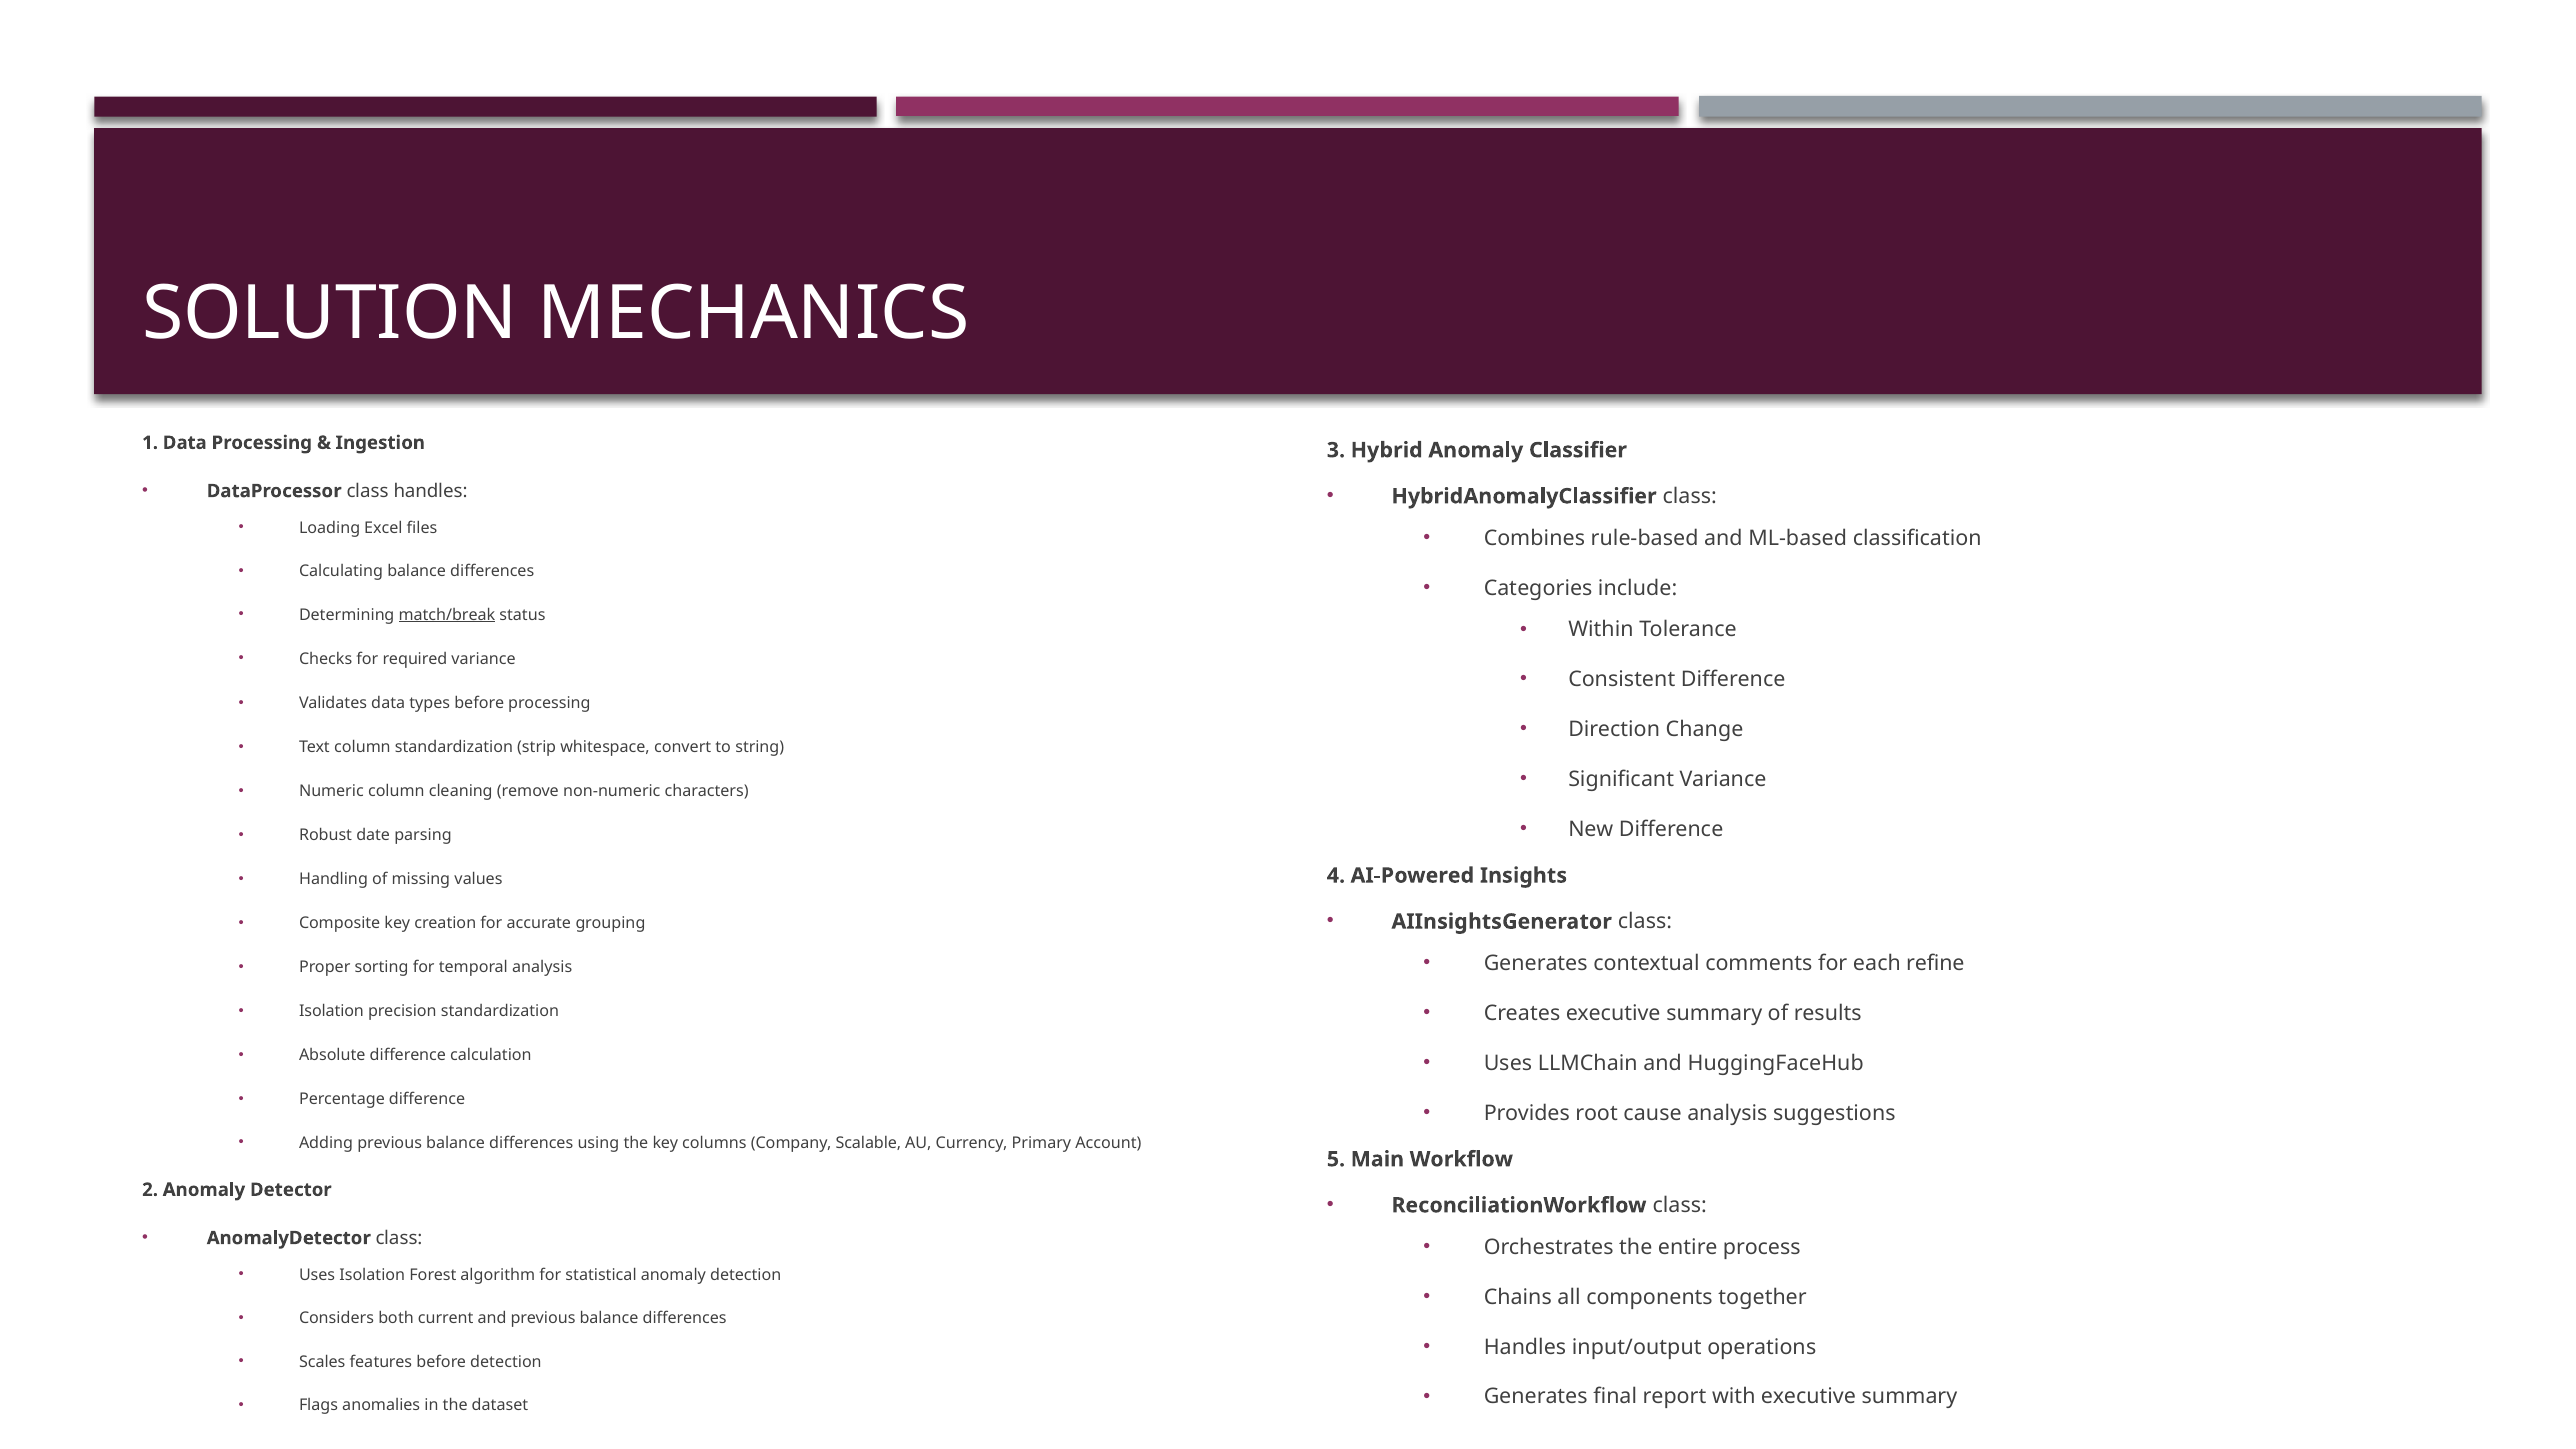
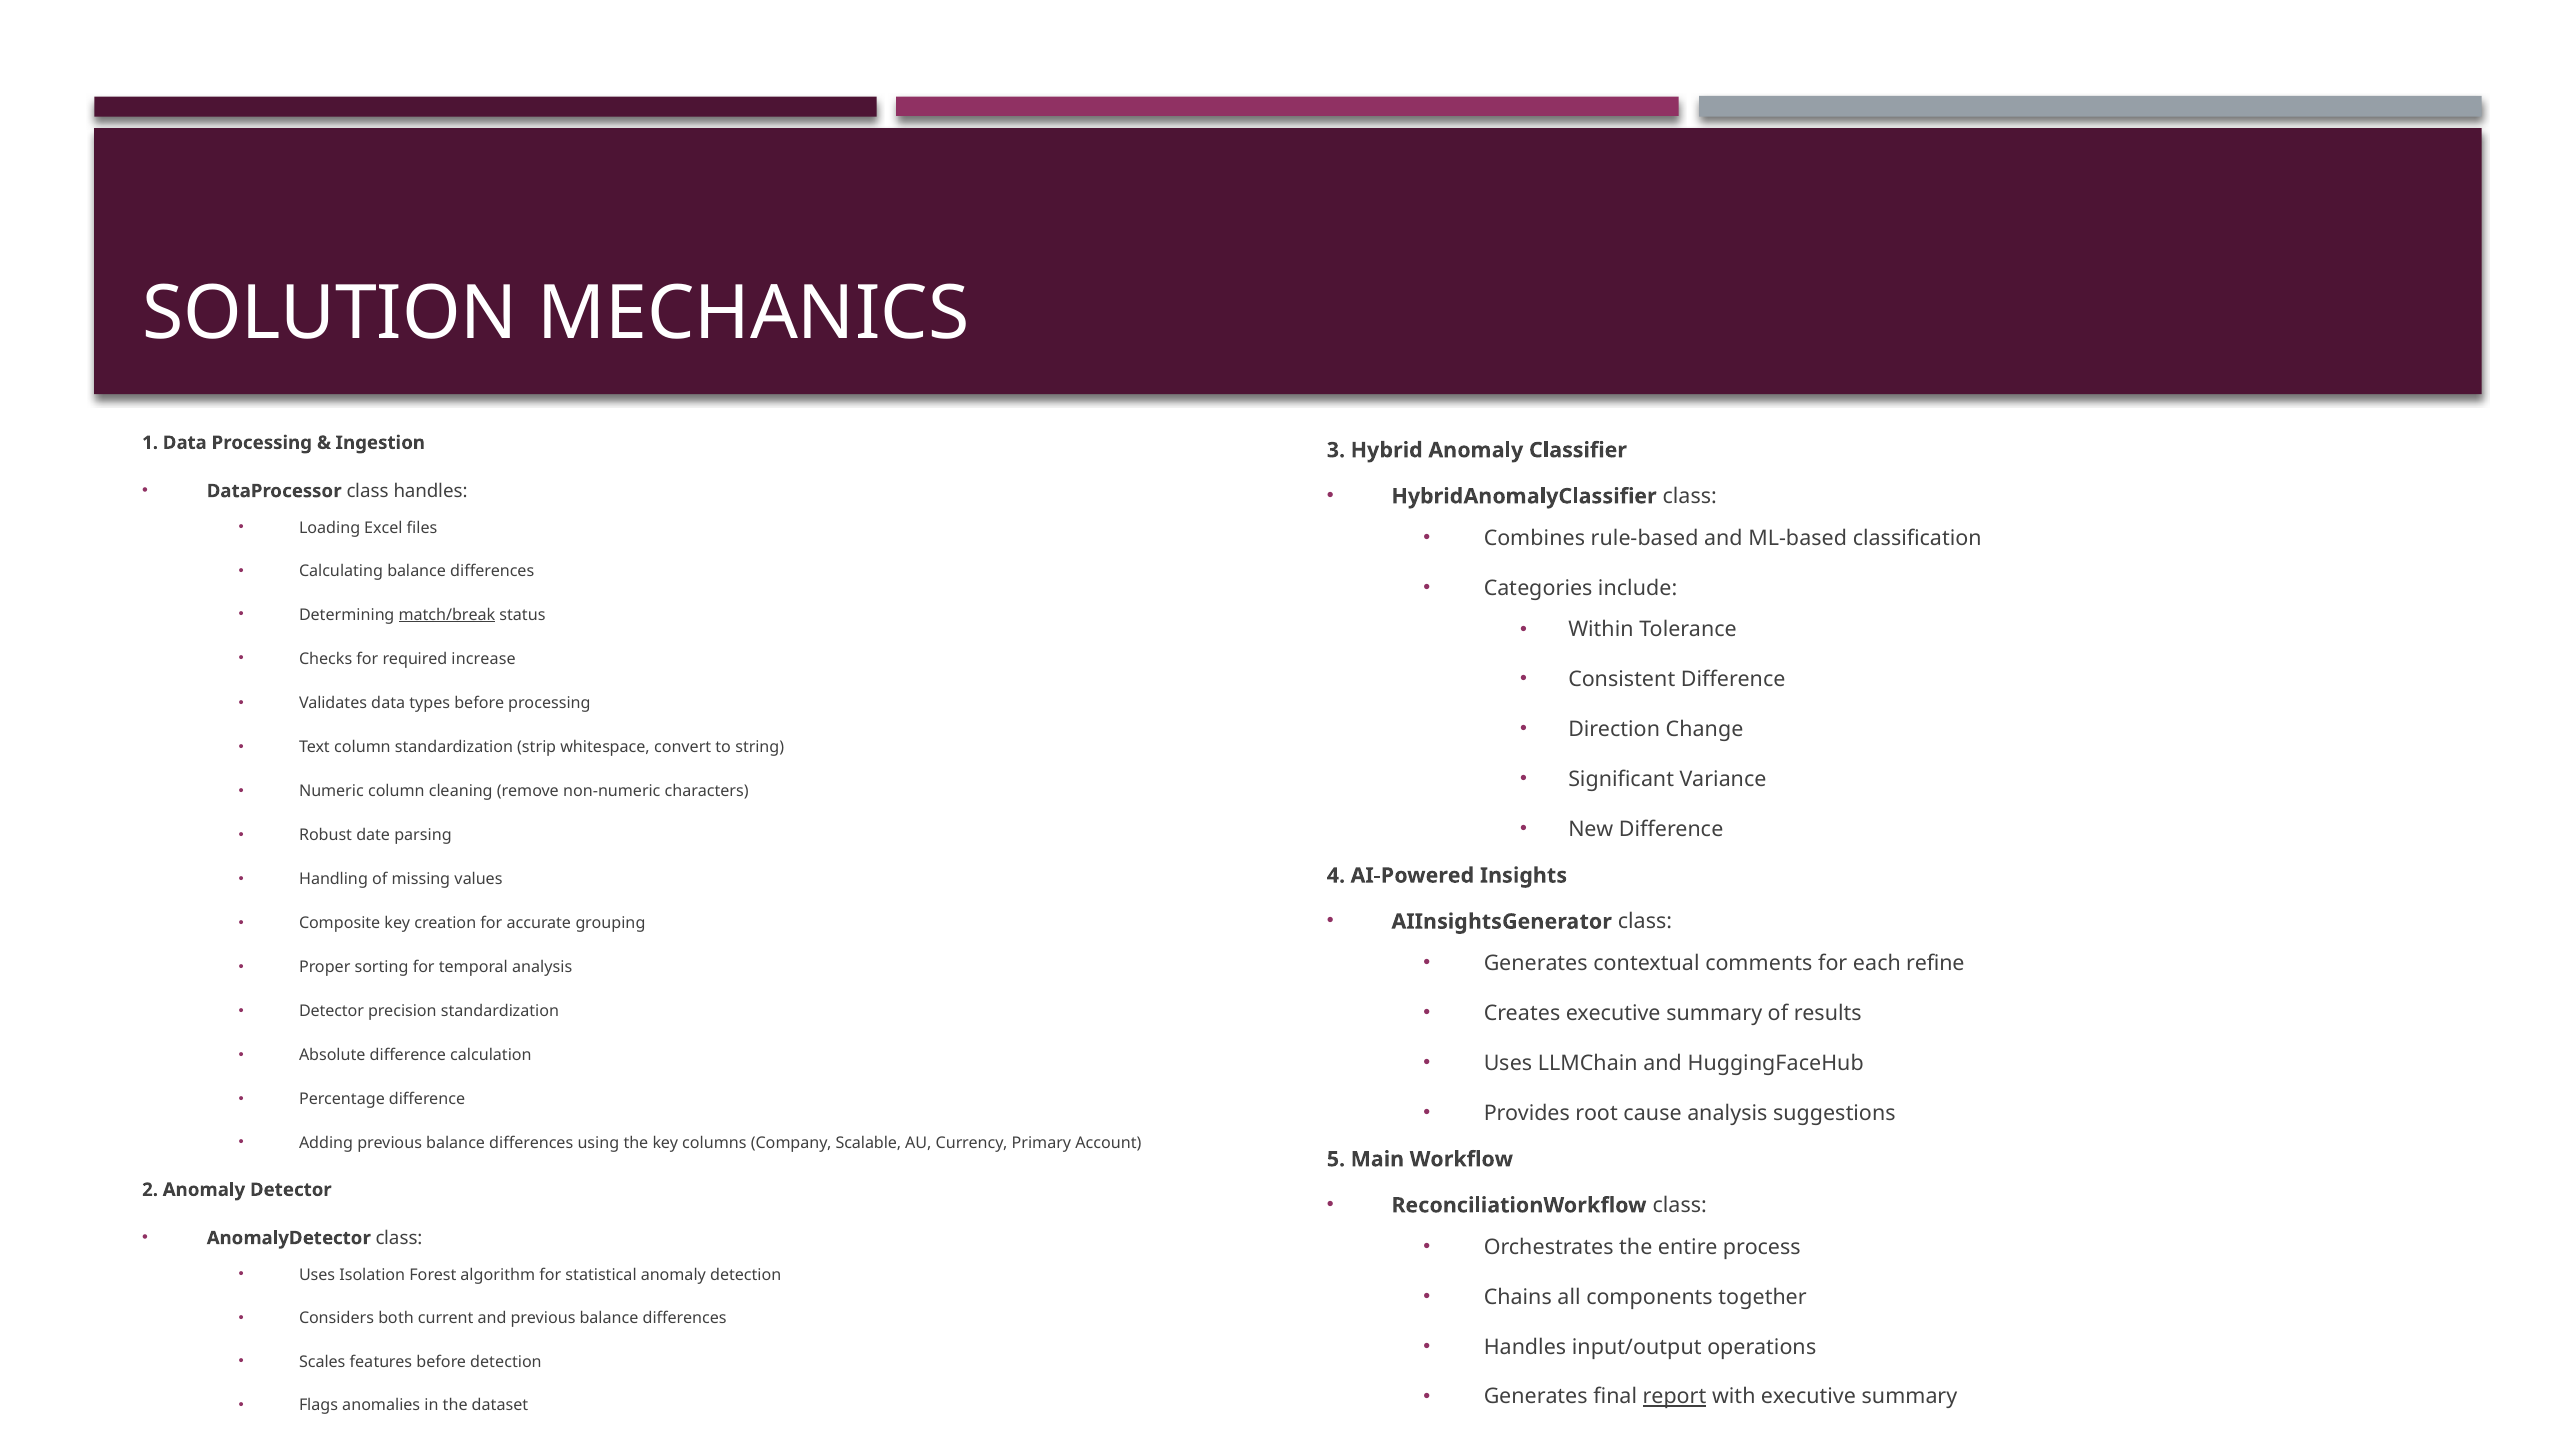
required variance: variance -> increase (484, 659)
Isolation: Isolation -> Detector (332, 1011)
report underline: none -> present (1674, 1397)
